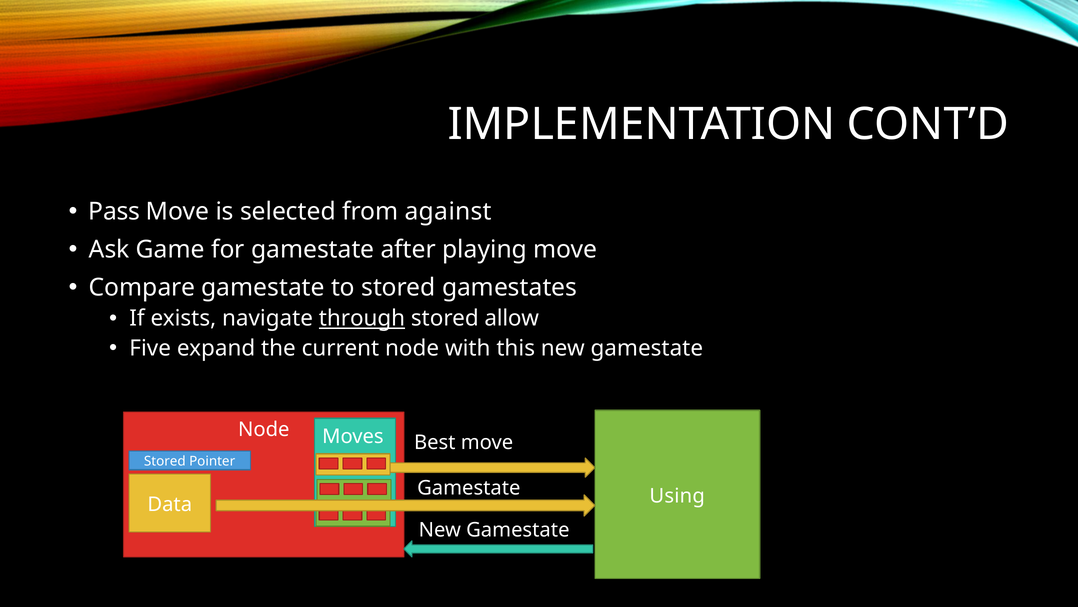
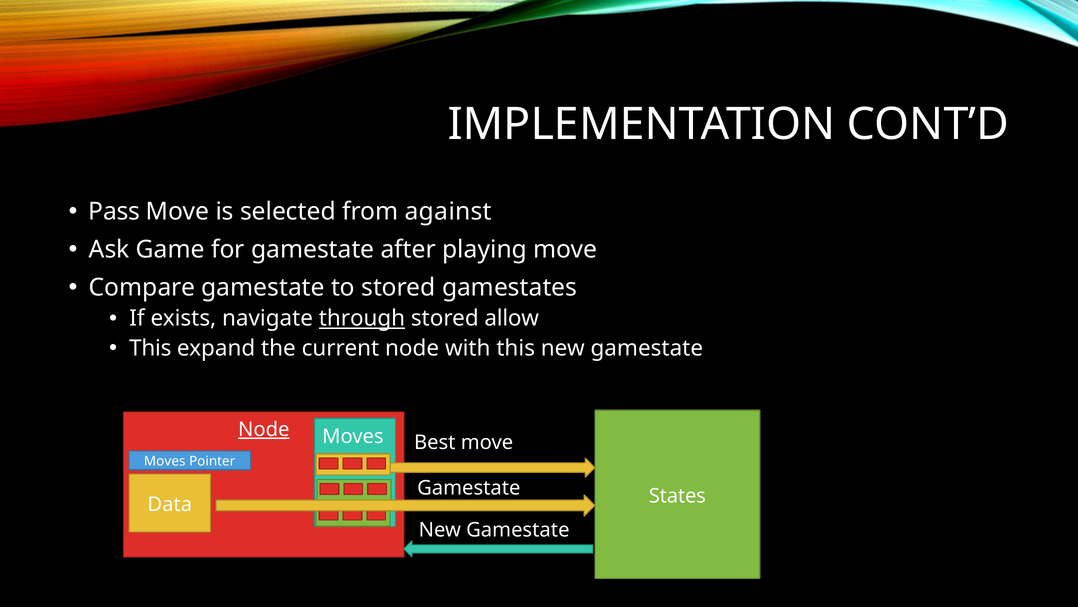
Five: Five -> This (150, 348)
Node underline: none -> present (264, 429)
Stored: Stored -> Moves (165, 461)
Using: Using -> States (677, 495)
